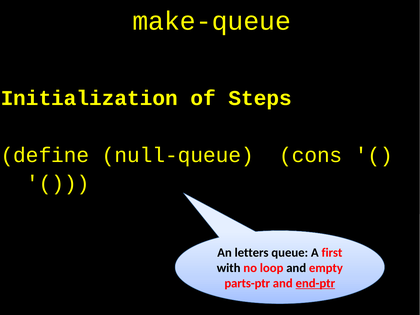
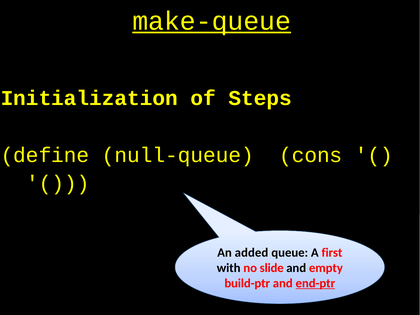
make-queue underline: none -> present (212, 21)
letters: letters -> added (252, 253)
loop: loop -> slide (272, 268)
parts-ptr: parts-ptr -> build-ptr (247, 283)
